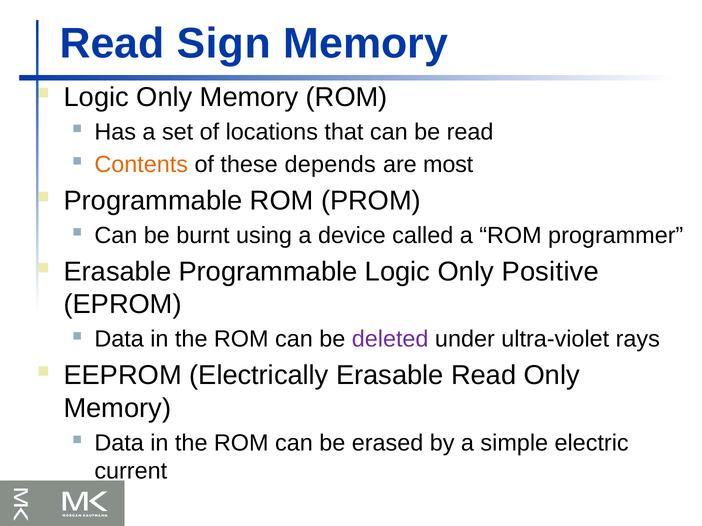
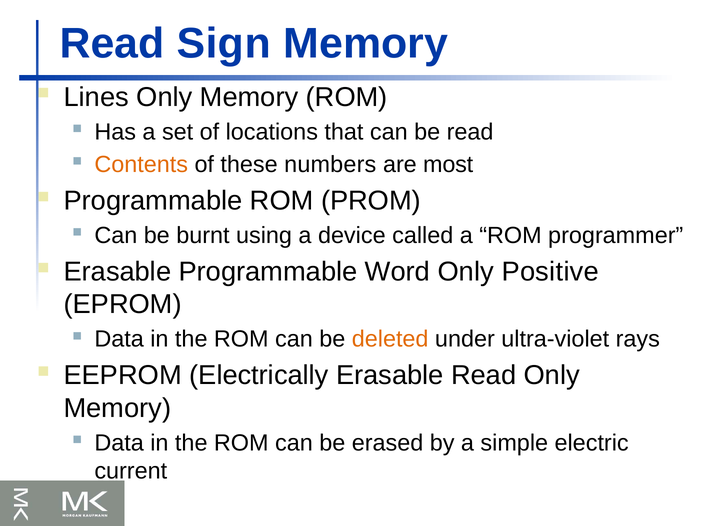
Logic: Logic -> Lines (96, 97)
depends: depends -> numbers (330, 165)
Programmable Logic: Logic -> Word (398, 272)
deleted colour: purple -> orange (390, 339)
